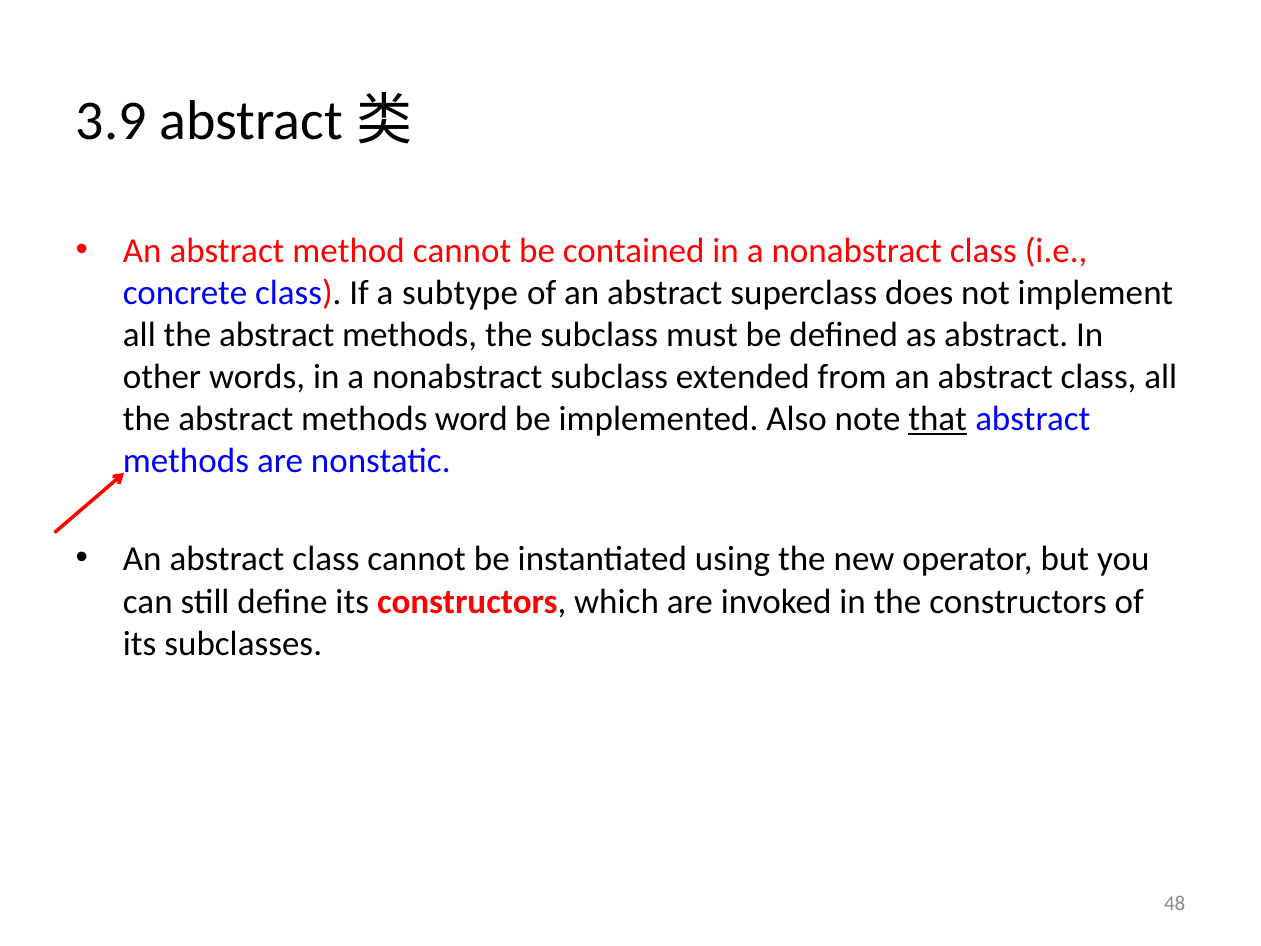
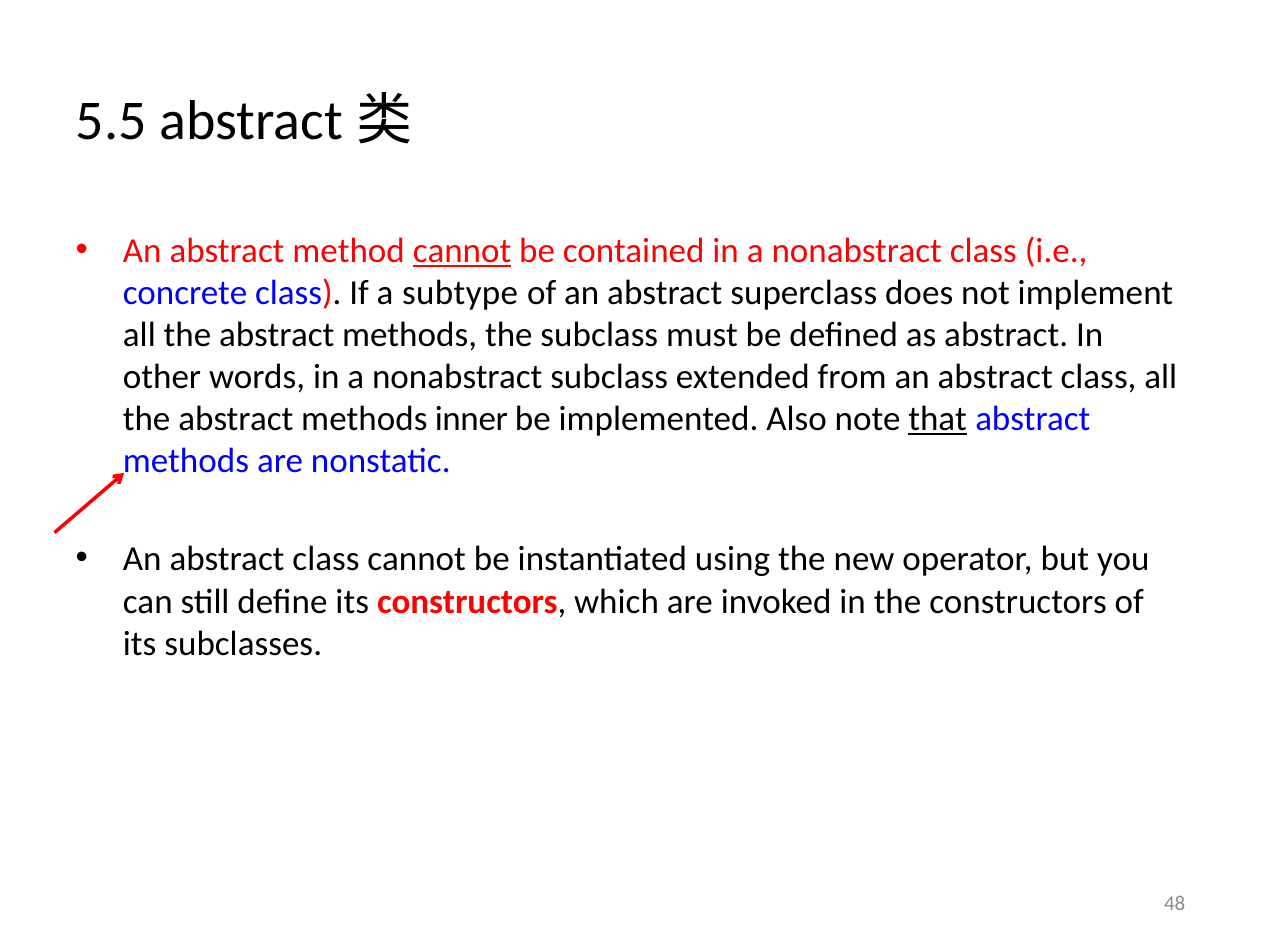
3.9: 3.9 -> 5.5 (111, 121)
cannot underline: none -> present (462, 251)
word: word -> inner (471, 419)
